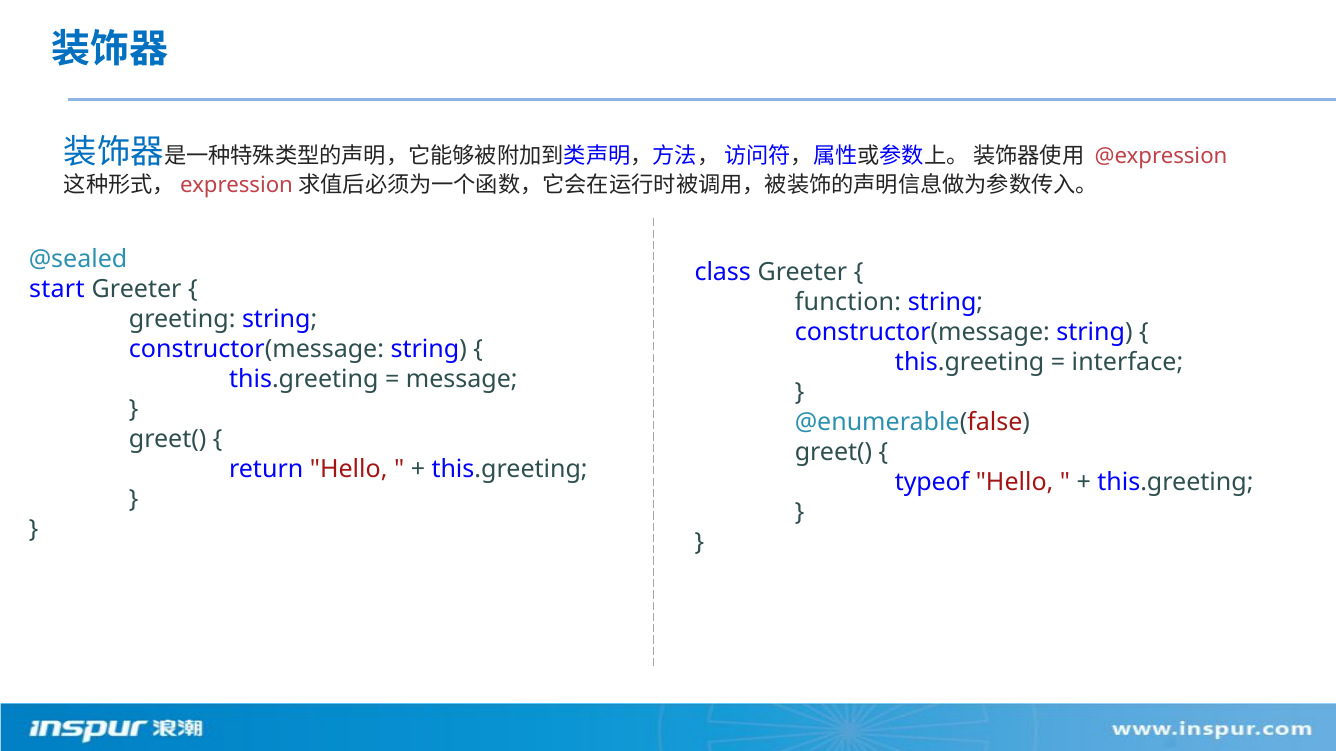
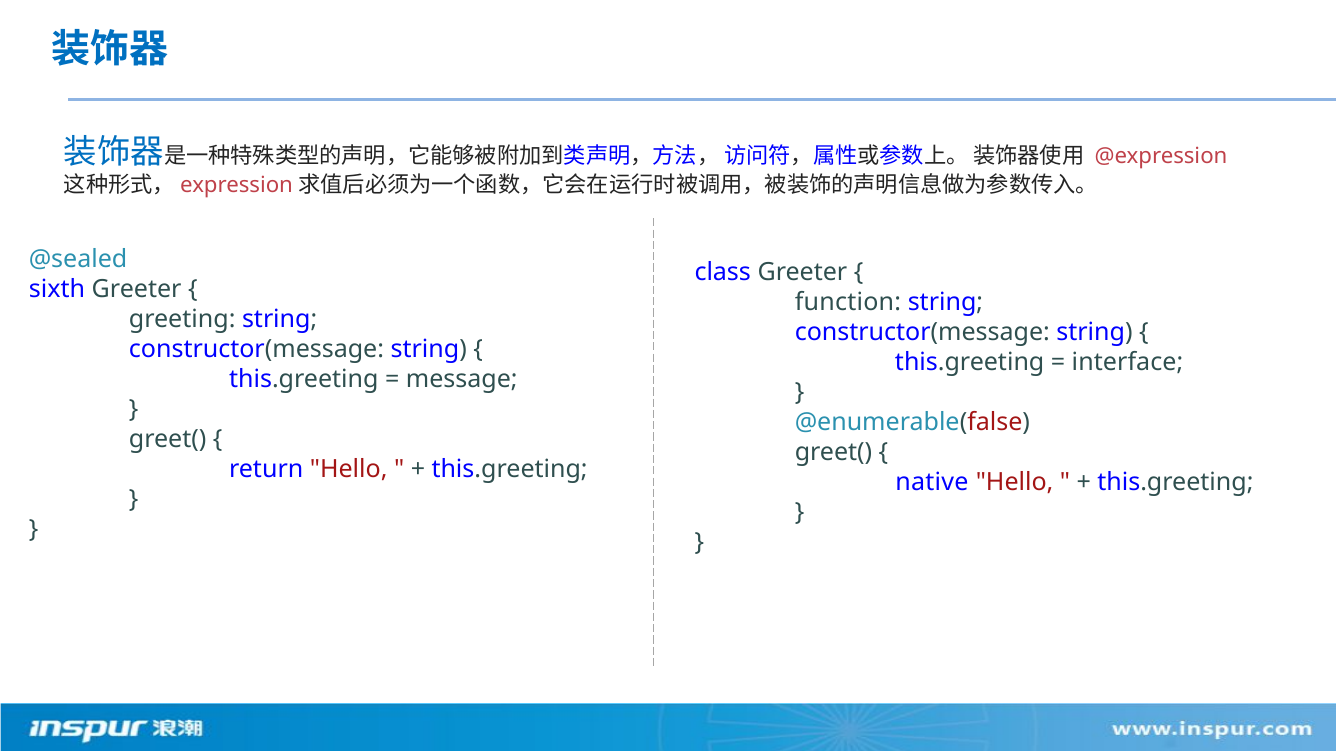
start: start -> sixth (57, 289)
typeof: typeof -> native (932, 483)
